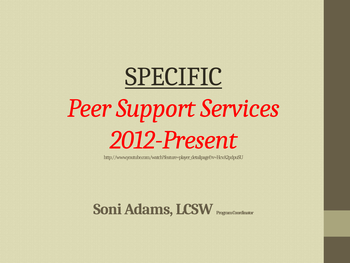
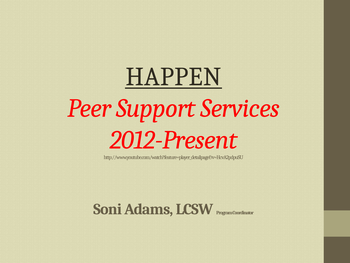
SPECIFIC: SPECIFIC -> HAPPEN (173, 77)
